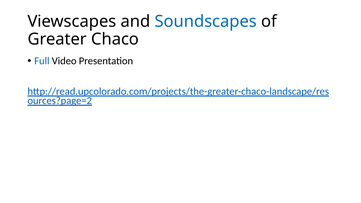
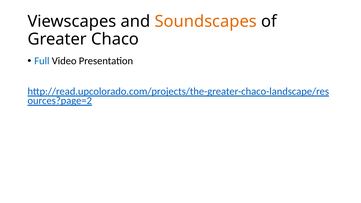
Soundscapes colour: blue -> orange (206, 21)
